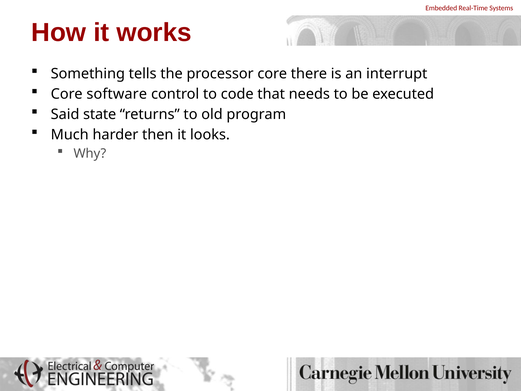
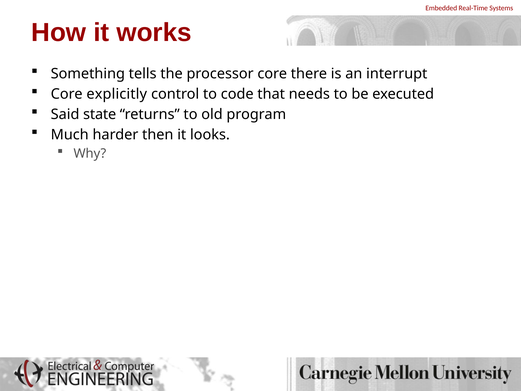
software: software -> explicitly (117, 94)
